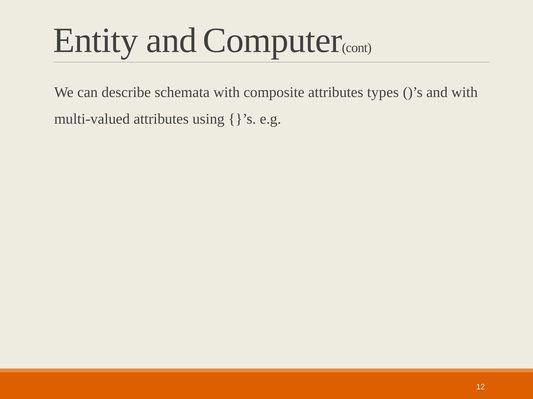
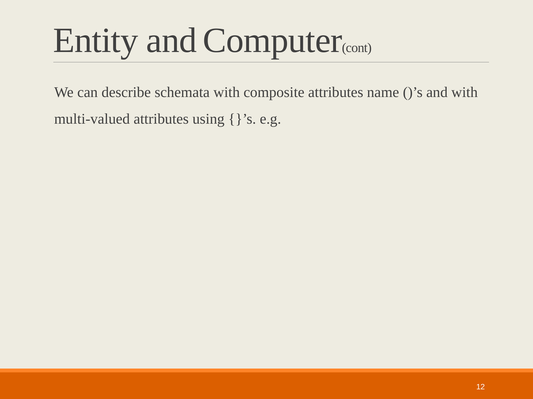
types: types -> name (383, 93)
